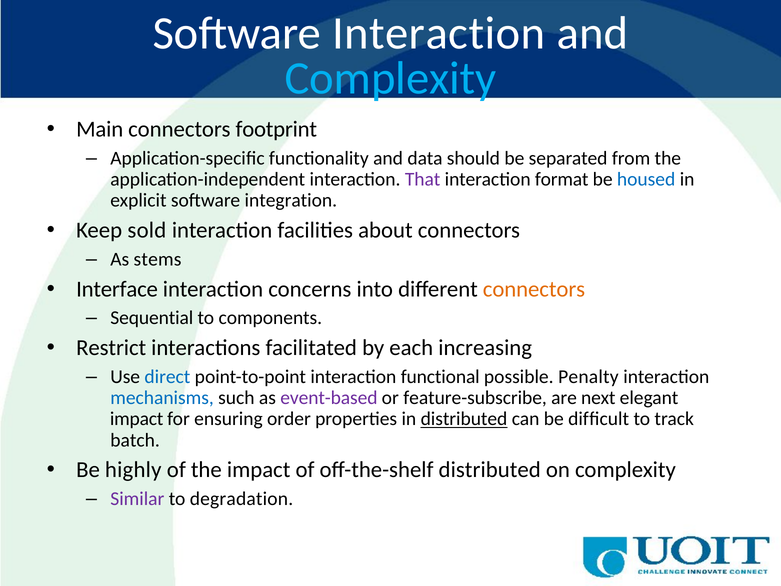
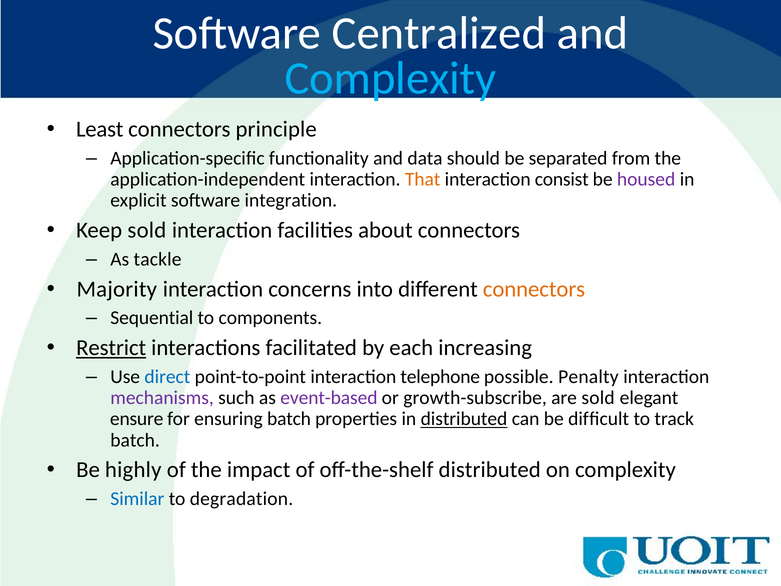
Software Interaction: Interaction -> Centralized (439, 33)
Main: Main -> Least (100, 129)
footprint: footprint -> principle (276, 129)
That colour: purple -> orange (423, 179)
format: format -> consist (562, 179)
housed colour: blue -> purple (646, 179)
stems: stems -> tackle (158, 259)
Interface: Interface -> Majority (117, 289)
Restrict underline: none -> present (111, 348)
functional: functional -> telephone (440, 377)
mechanisms colour: blue -> purple (162, 398)
feature-subscribe: feature-subscribe -> growth-subscribe (475, 398)
are next: next -> sold (598, 398)
impact: impact -> ensure (137, 419)
ensuring order: order -> batch (289, 419)
Similar colour: purple -> blue (137, 499)
